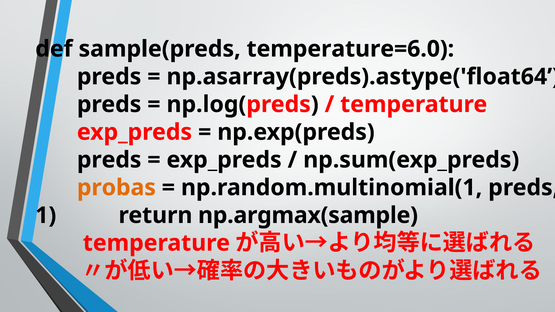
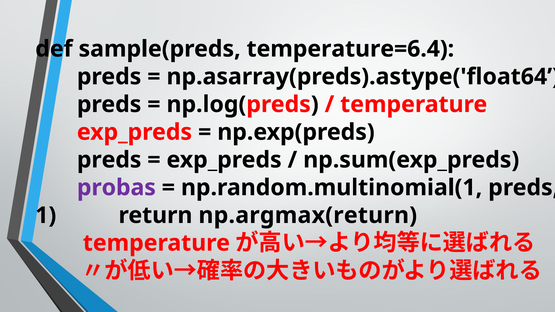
temperature=6.0: temperature=6.0 -> temperature=6.4 (350, 49)
probas colour: orange -> purple (116, 188)
np.argmax(sample: np.argmax(sample -> np.argmax(return (308, 215)
